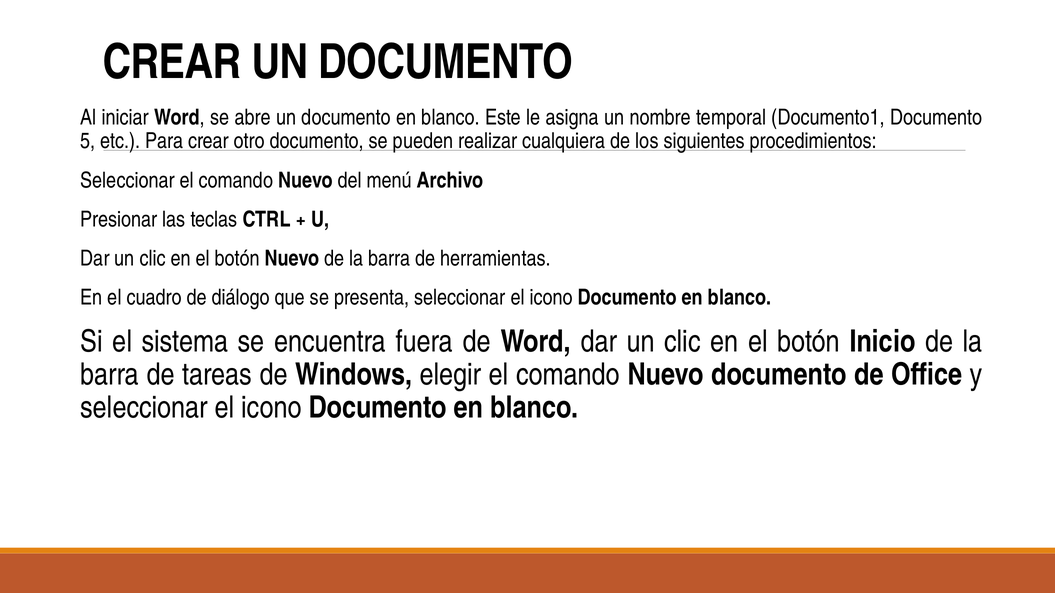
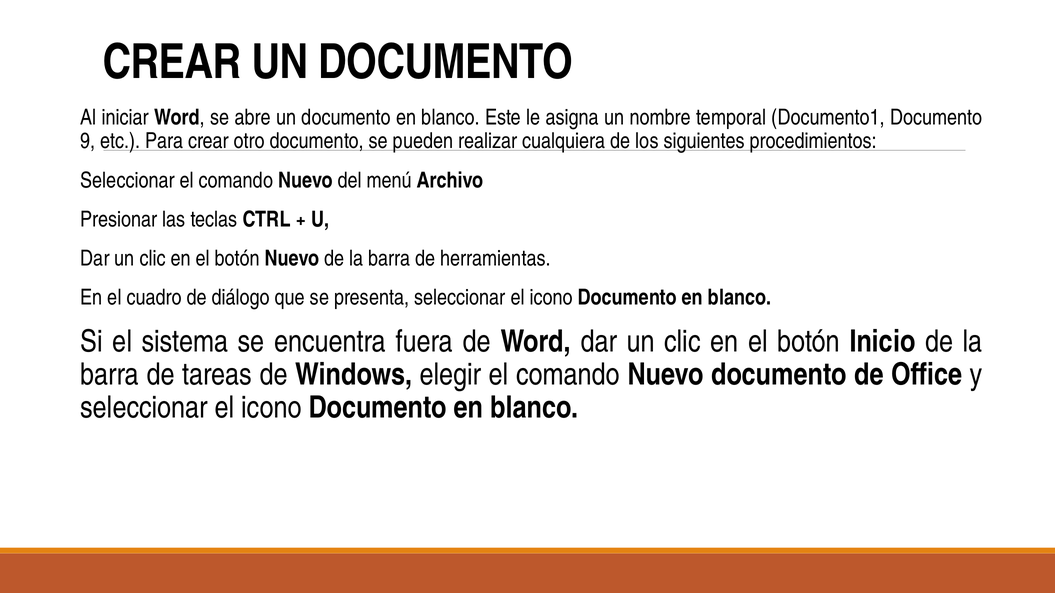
5: 5 -> 9 (88, 141)
